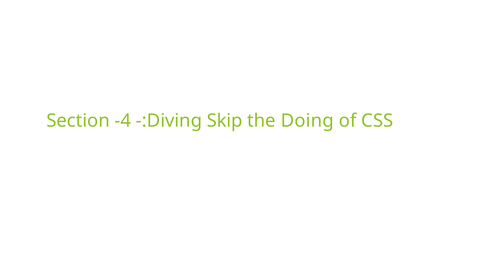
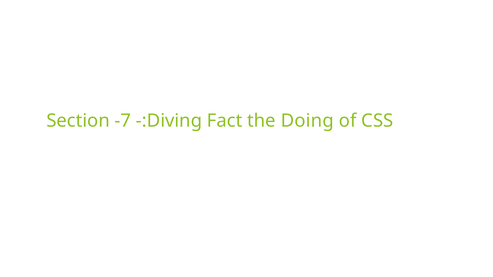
-4: -4 -> -7 (123, 121)
Skip: Skip -> Fact (225, 121)
